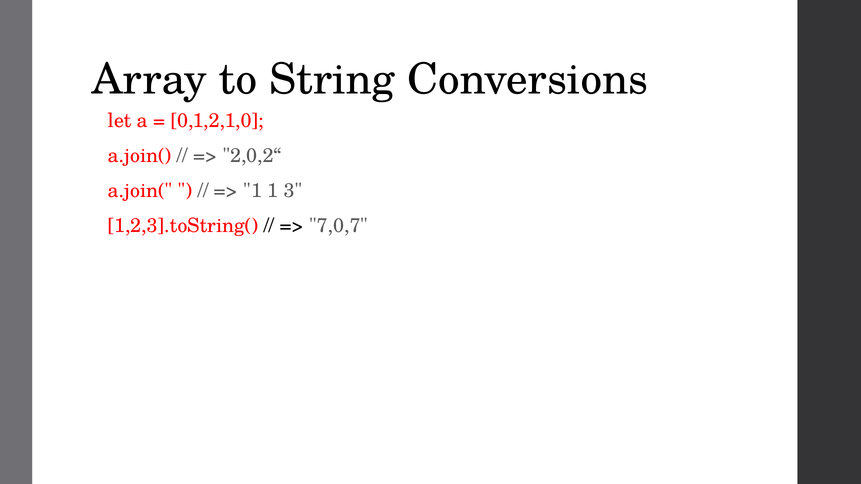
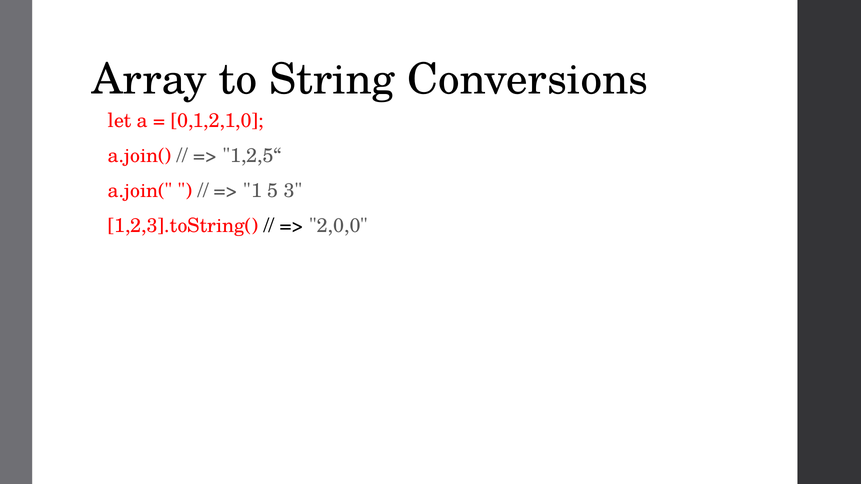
2,0,2“: 2,0,2“ -> 1,2,5“ (252, 156)
1 1: 1 -> 5 (273, 191)
7,0,7: 7,0,7 -> 2,0,0 (339, 226)
